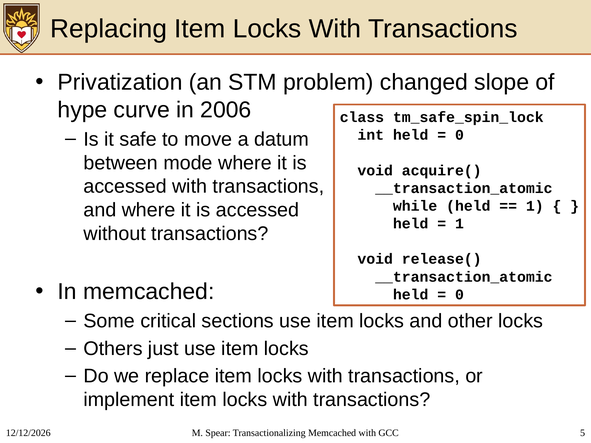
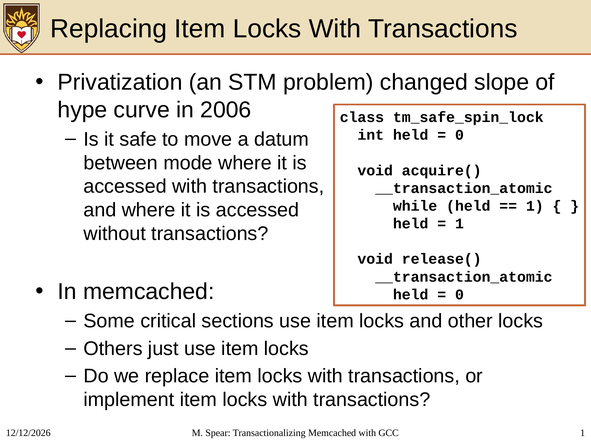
5: 5 -> 1 (583, 433)
